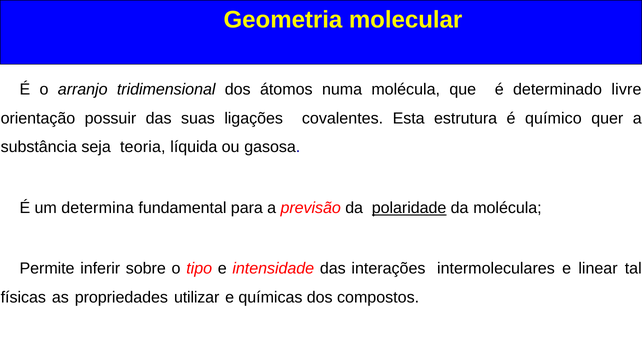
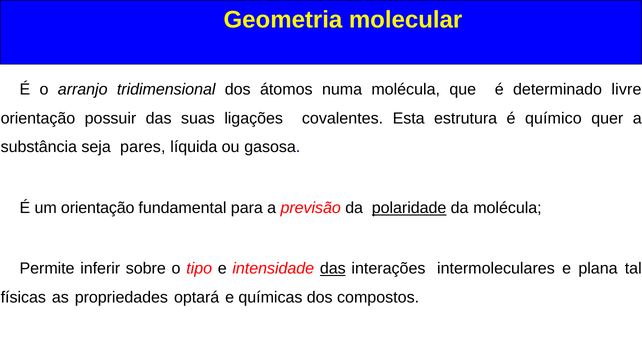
teoria: teoria -> pares (143, 147)
um determina: determina -> orientação (98, 208)
das underline: none -> present (333, 269)
linear: linear -> plana (598, 269)
utilizar: utilizar -> optará (197, 297)
